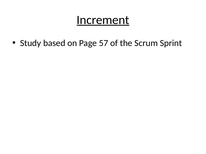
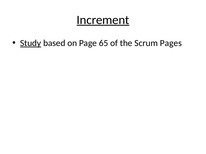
Study underline: none -> present (31, 43)
57: 57 -> 65 (104, 43)
Sprint: Sprint -> Pages (171, 43)
